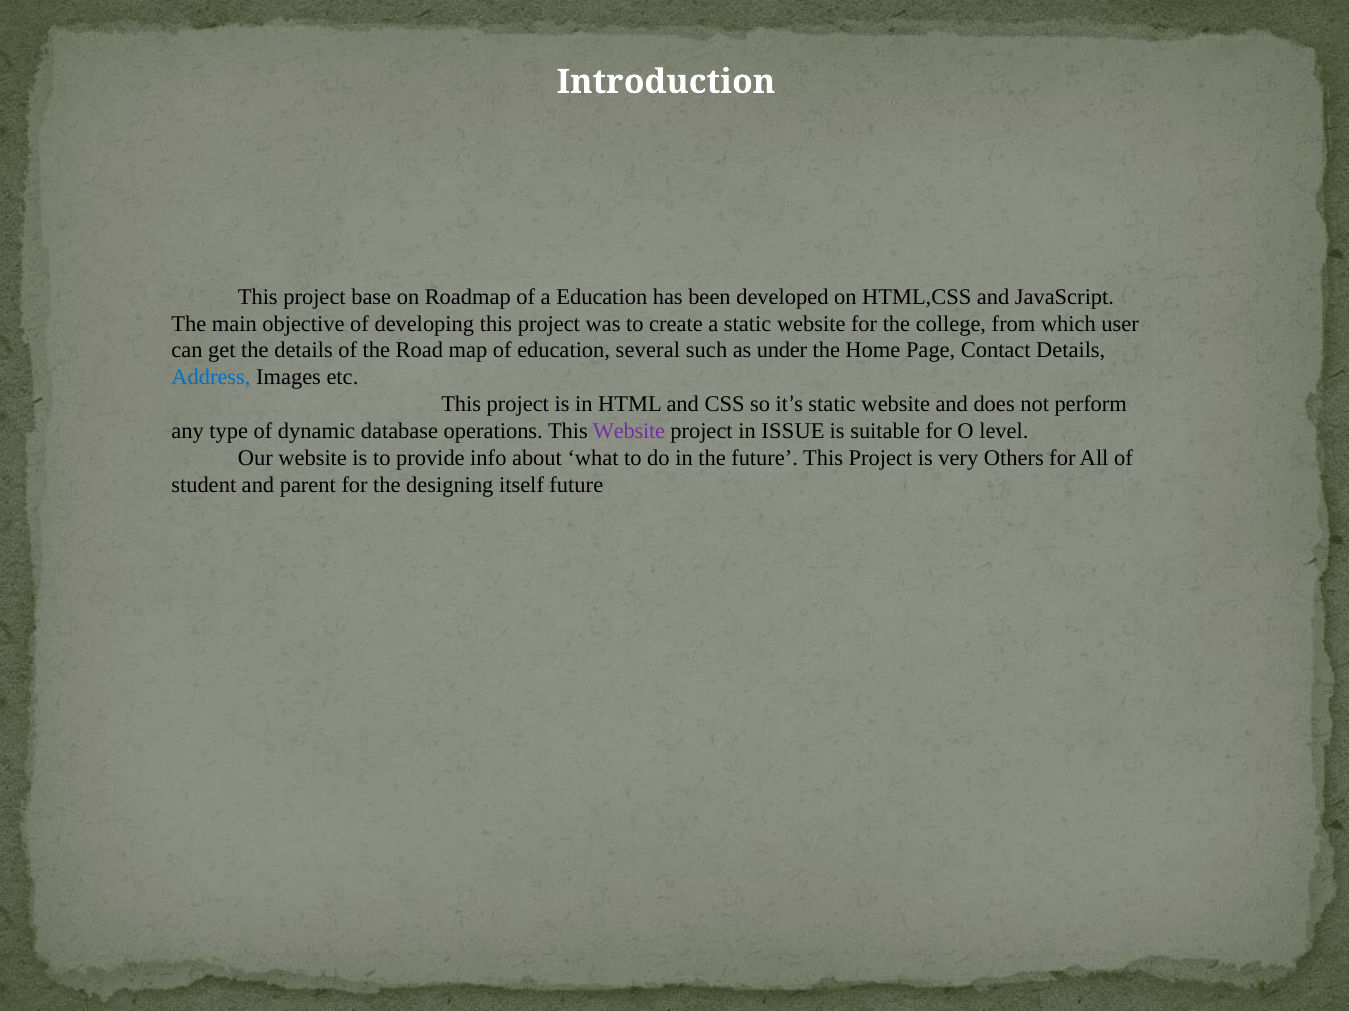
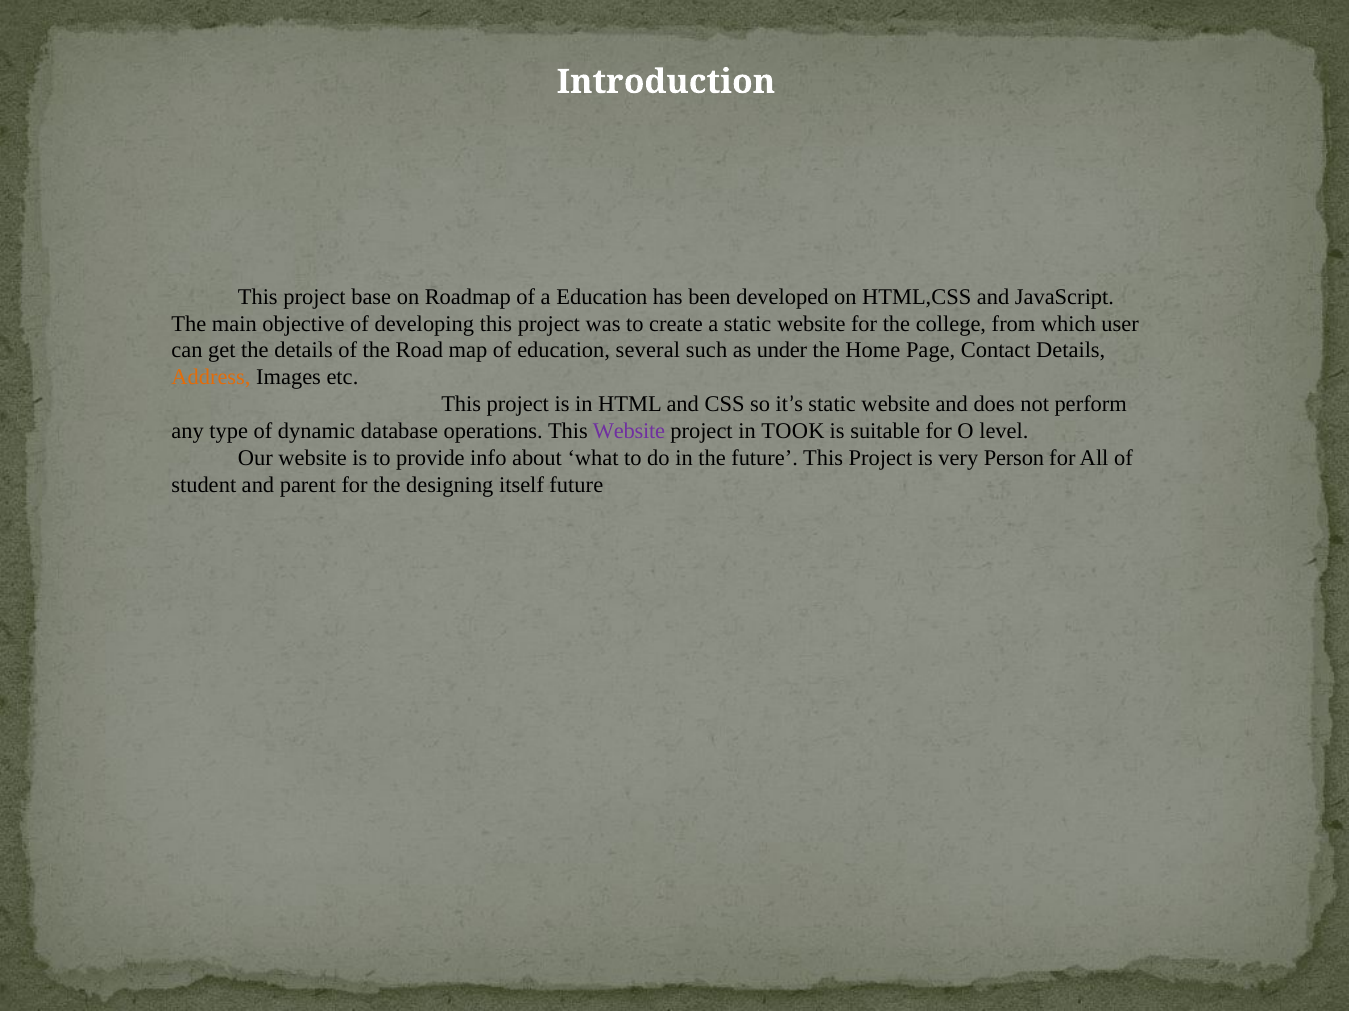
Address colour: blue -> orange (211, 378)
ISSUE: ISSUE -> TOOK (793, 432)
Others: Others -> Person (1014, 459)
